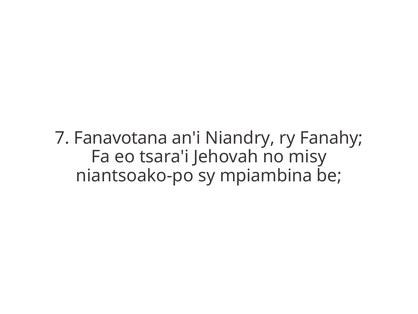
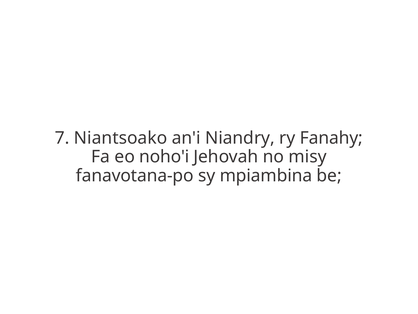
Fanavotana: Fanavotana -> Niantsoako (121, 138)
tsara'i: tsara'i -> noho'i (164, 157)
niantsoako-po: niantsoako-po -> fanavotana-po (135, 175)
